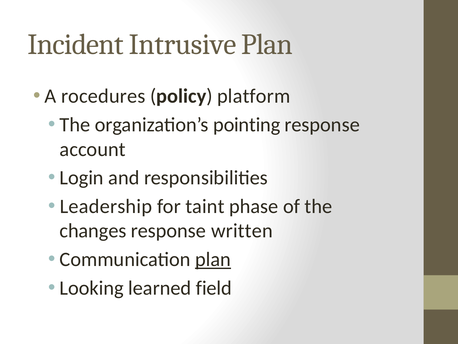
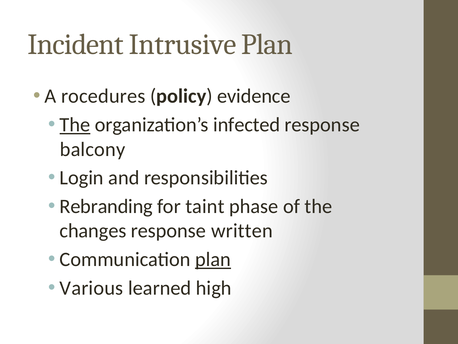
platform: platform -> evidence (254, 96)
The underline: none -> present (75, 125)
pointing: pointing -> infected (247, 125)
account: account -> balcony (93, 149)
Leadership: Leadership -> Rebranding (106, 206)
Looking: Looking -> Various (91, 288)
field: field -> high (214, 288)
